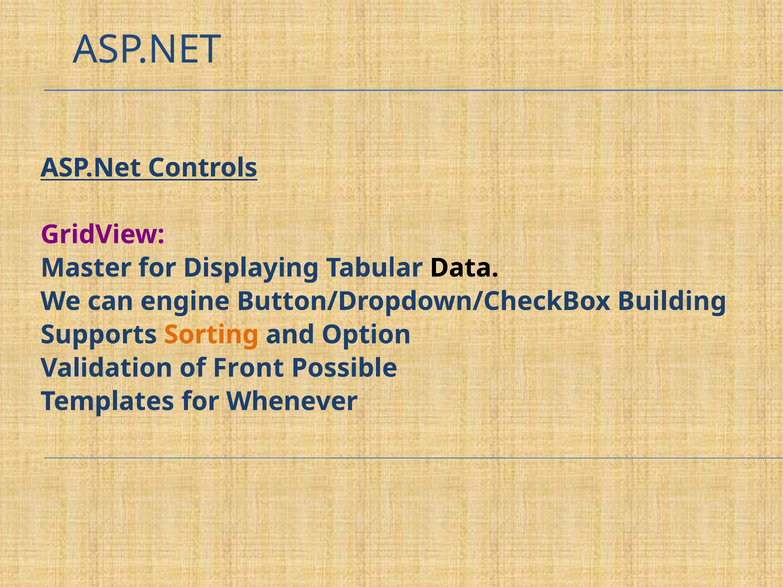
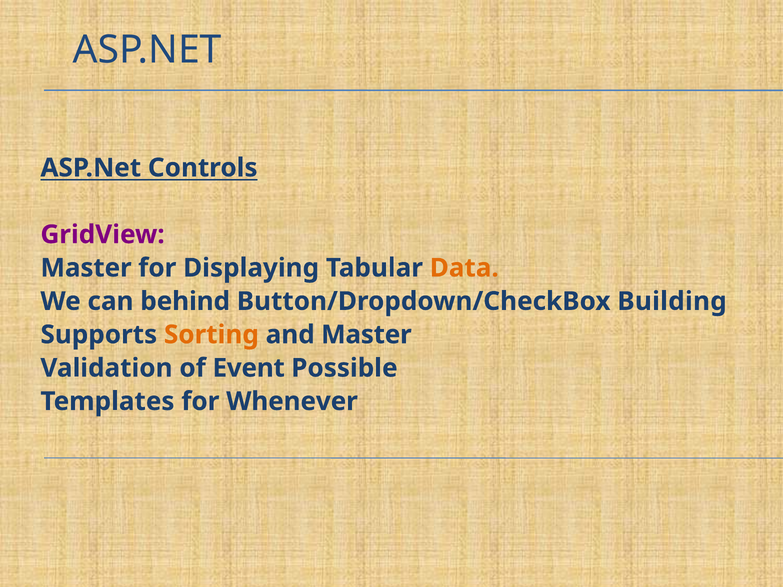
Data colour: black -> orange (464, 268)
engine: engine -> behind (185, 301)
and Option: Option -> Master (366, 335)
Front: Front -> Event (249, 368)
